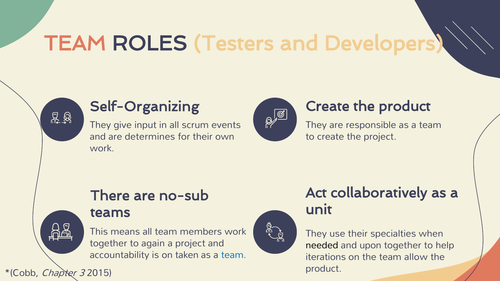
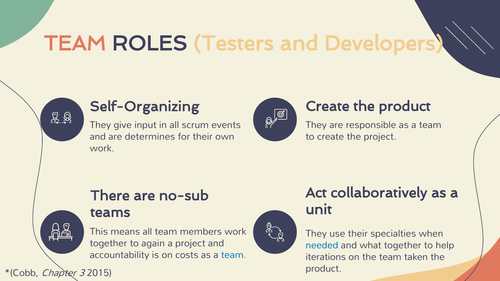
needed colour: black -> blue (322, 246)
upon: upon -> what (370, 246)
taken: taken -> costs (187, 255)
allow: allow -> taken (416, 257)
